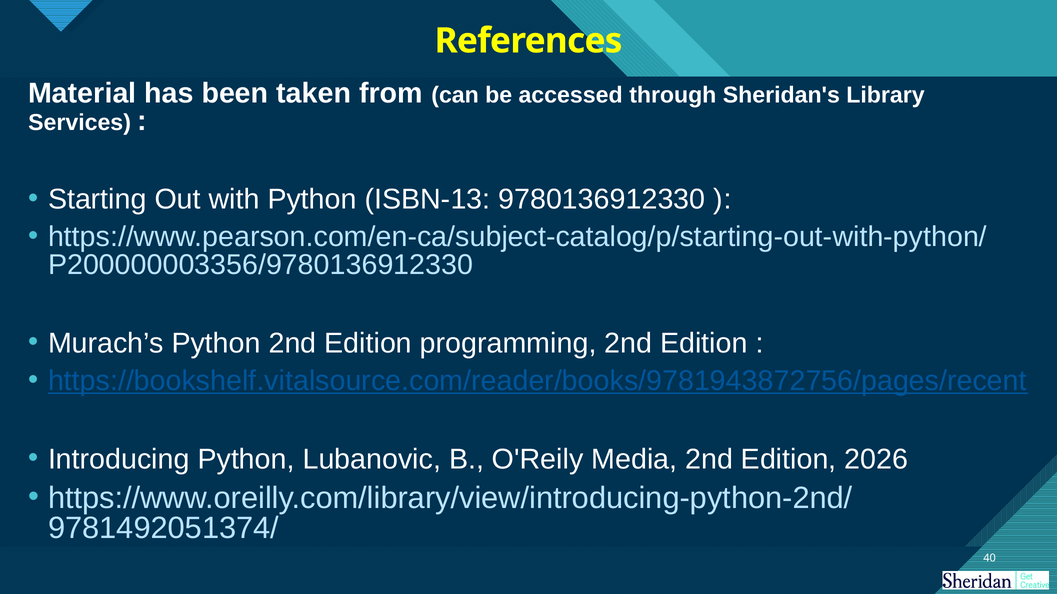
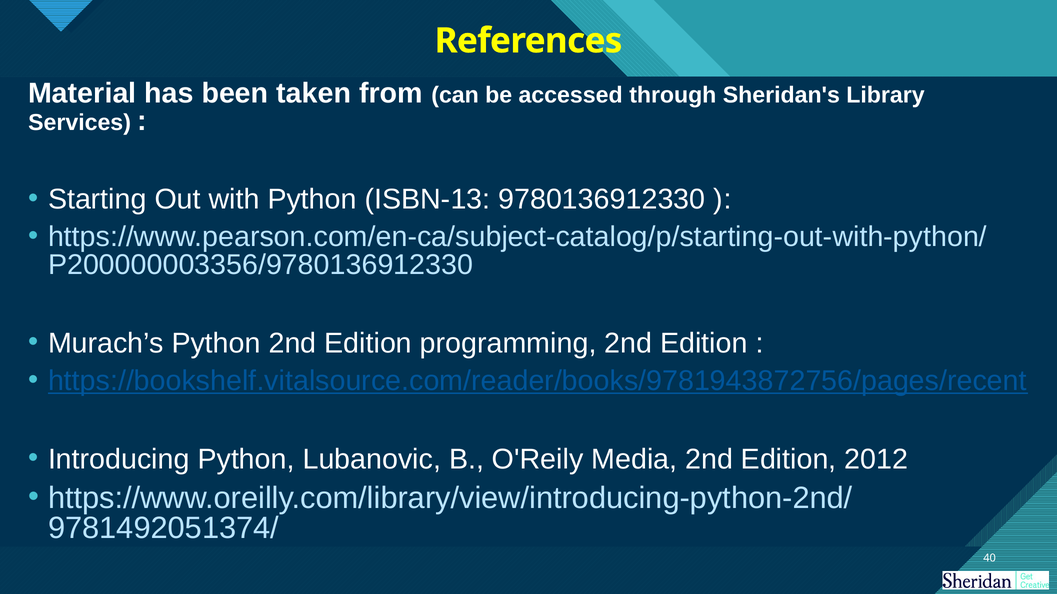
2026: 2026 -> 2012 (876, 460)
